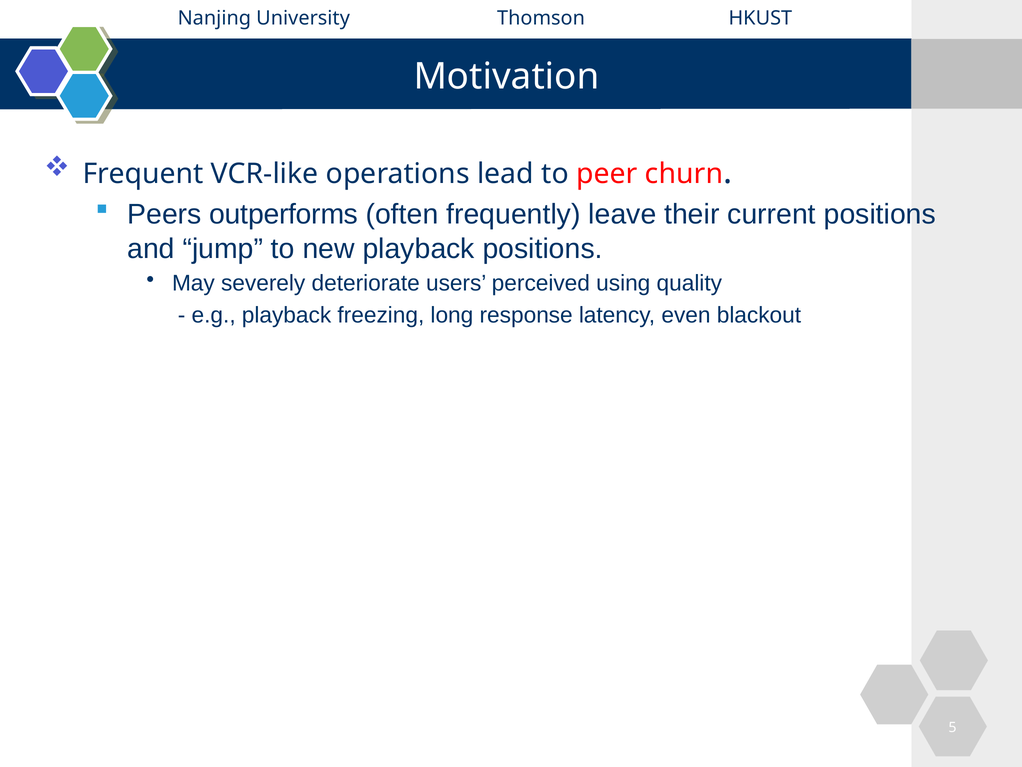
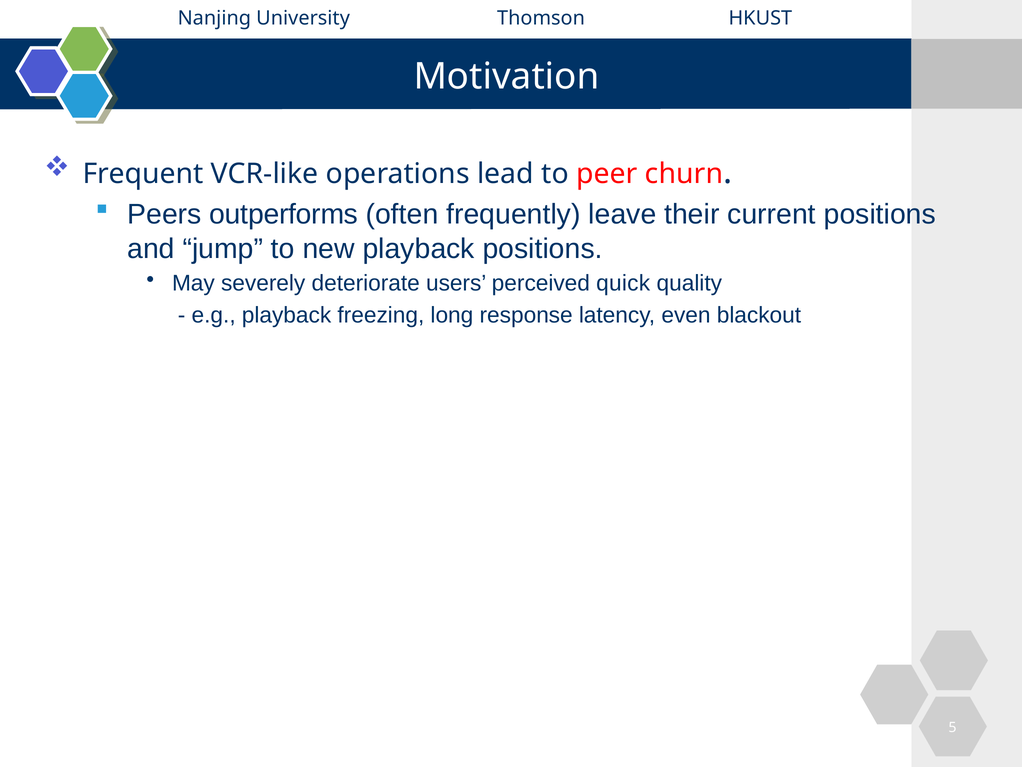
using: using -> quick (623, 283)
